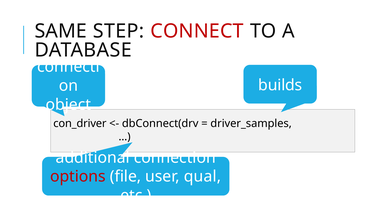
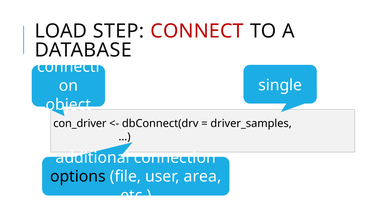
SAME: SAME -> LOAD (61, 31)
builds: builds -> single (280, 85)
options colour: red -> black (78, 176)
qual: qual -> area (202, 176)
